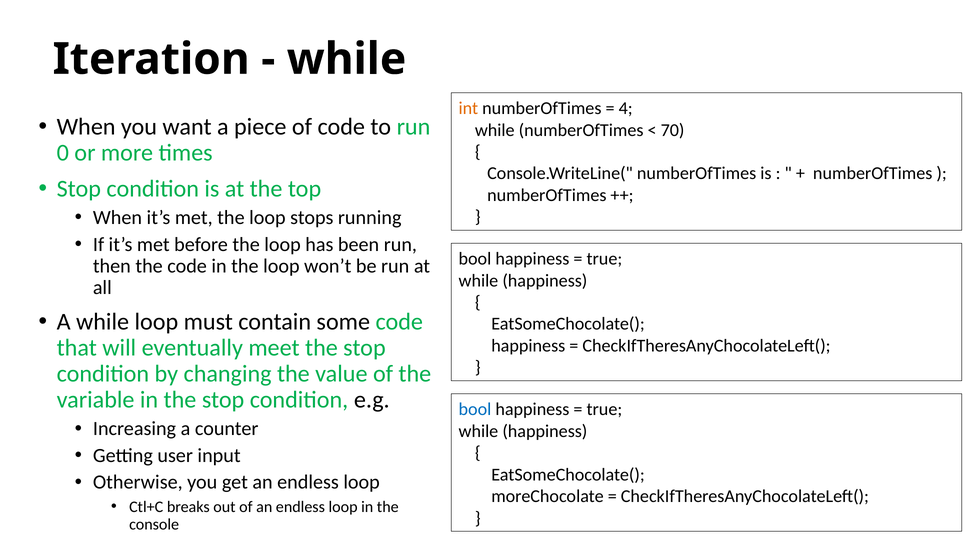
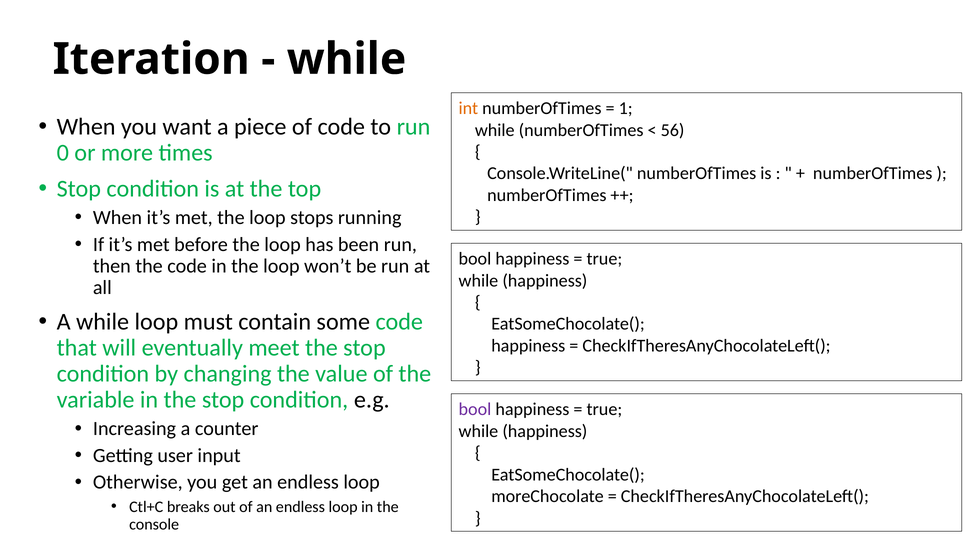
4: 4 -> 1 (626, 108)
70: 70 -> 56 (673, 130)
bool colour: blue -> purple (475, 410)
